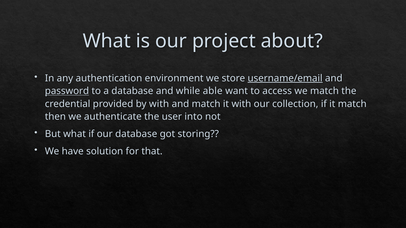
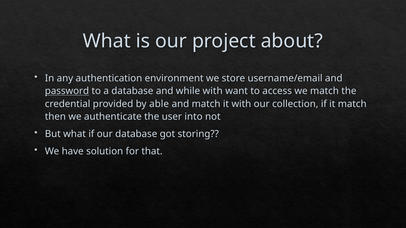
username/email underline: present -> none (285, 78)
while able: able -> with (213, 91)
by with: with -> able (159, 104)
